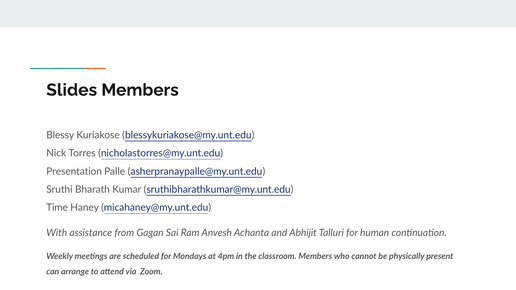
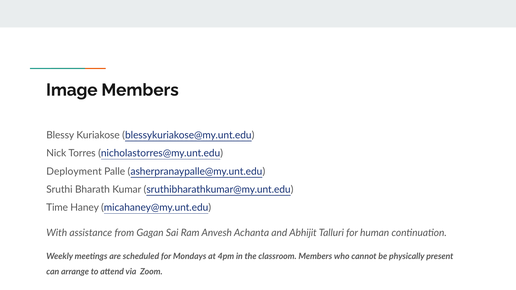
Slides: Slides -> Image (72, 90)
Presentation: Presentation -> Deployment (74, 171)
